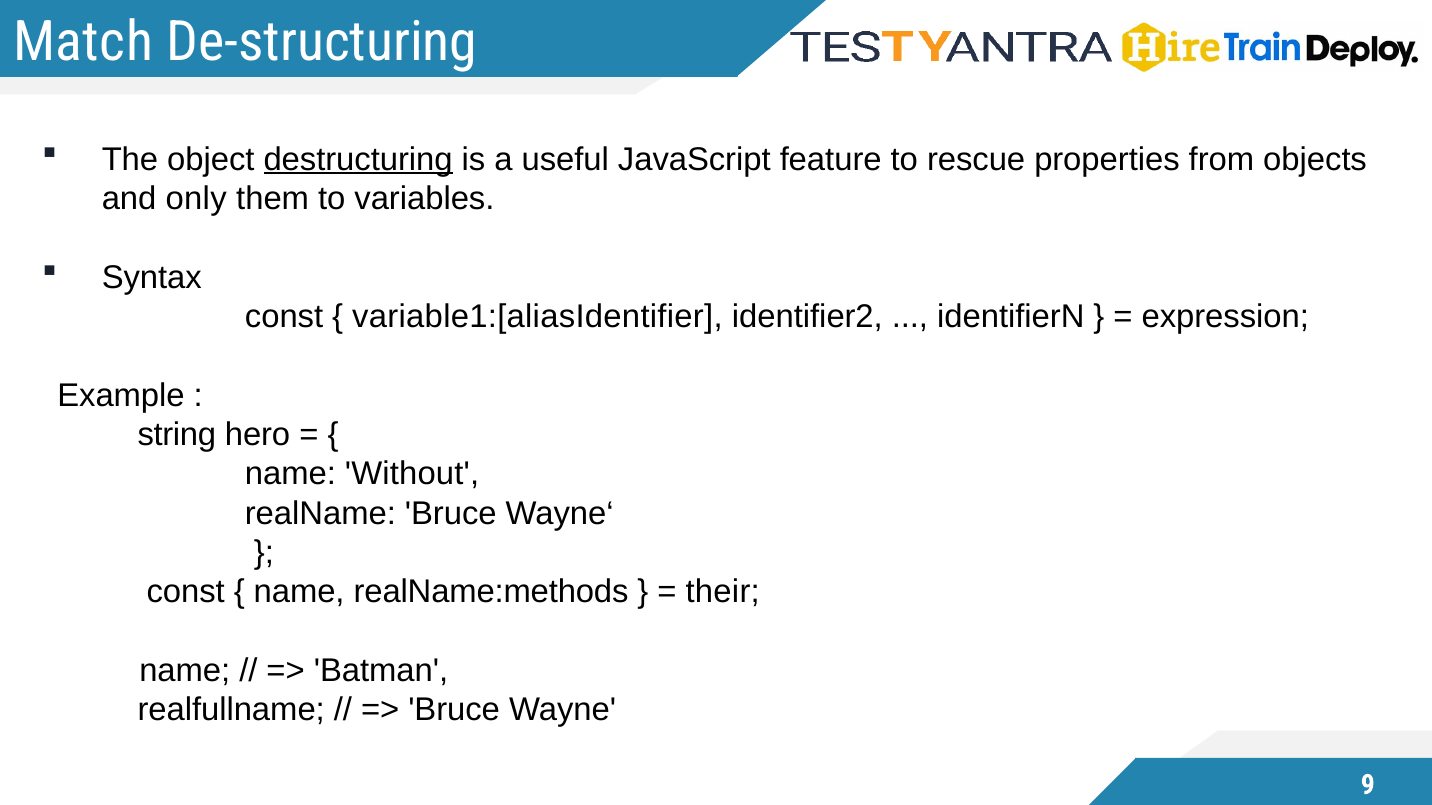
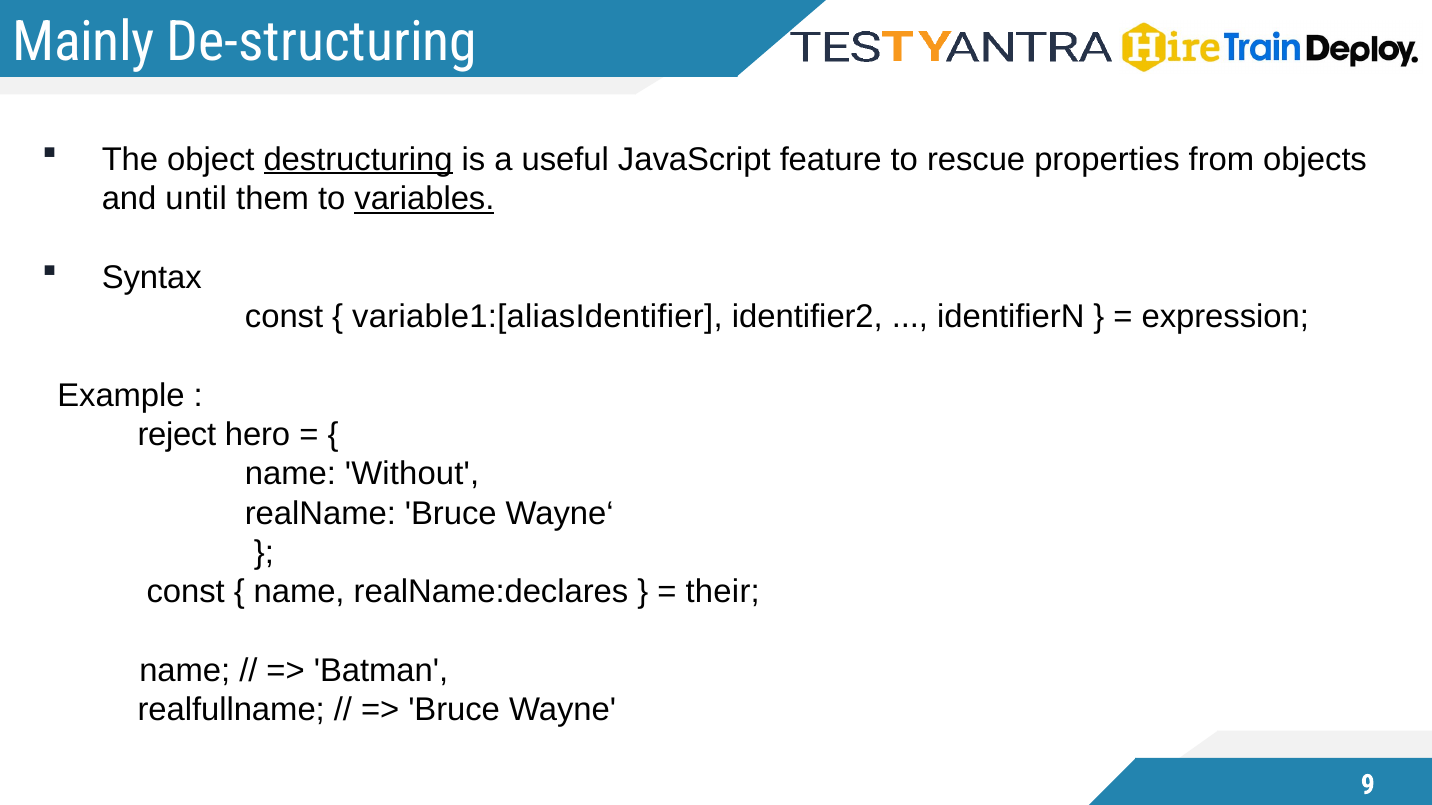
Match: Match -> Mainly (84, 42)
only: only -> until (196, 199)
variables underline: none -> present (424, 199)
string: string -> reject (177, 435)
realName:methods: realName:methods -> realName:declares (491, 592)
